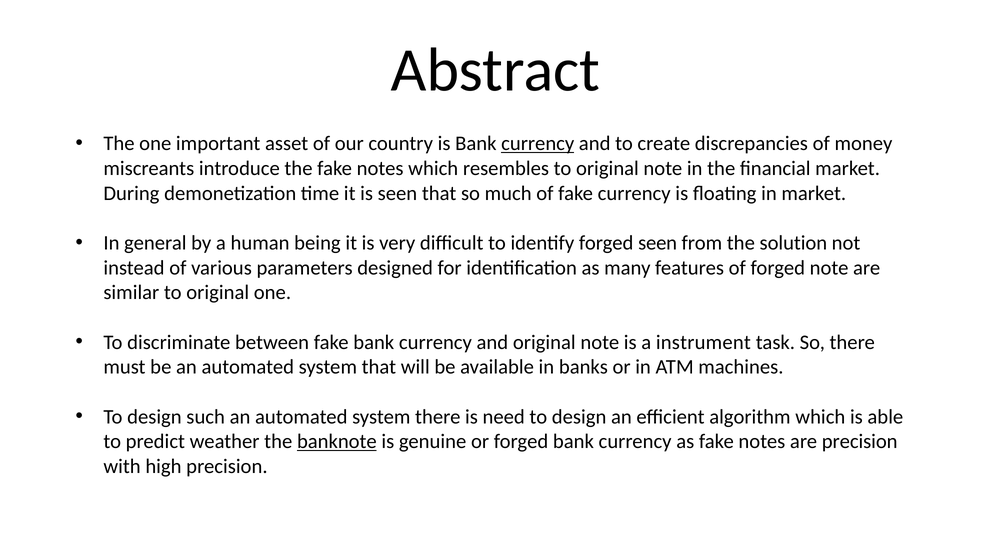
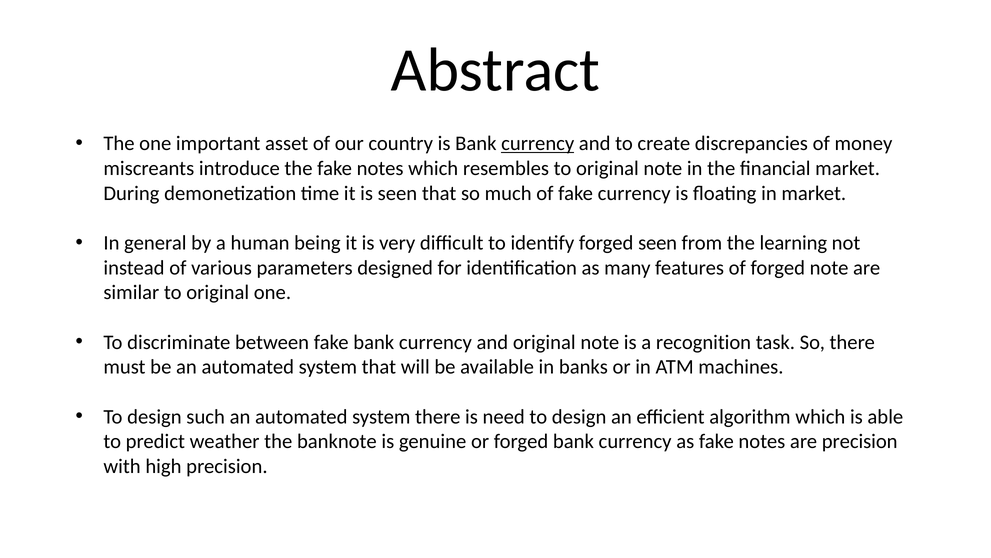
solution: solution -> learning (793, 243)
instrument: instrument -> recognition (703, 342)
banknote underline: present -> none (337, 441)
